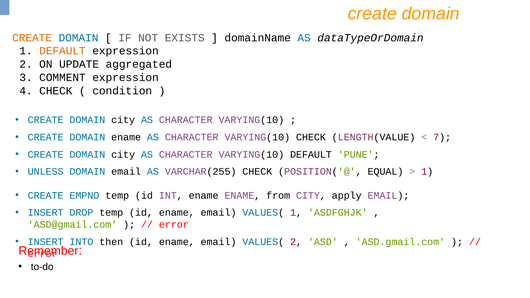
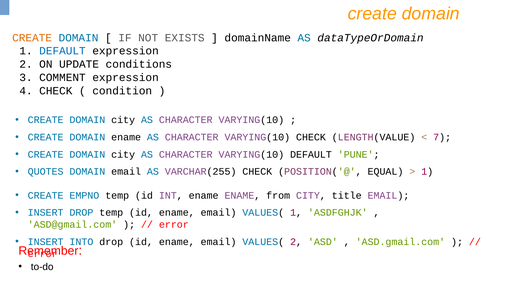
DEFAULT colour: orange -> blue (62, 51)
aggregated: aggregated -> conditions (139, 64)
UNLESS: UNLESS -> QUOTES (46, 172)
apply: apply -> title (347, 196)
INTO then: then -> drop (111, 242)
